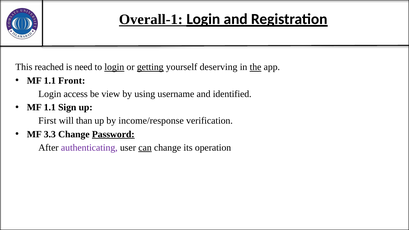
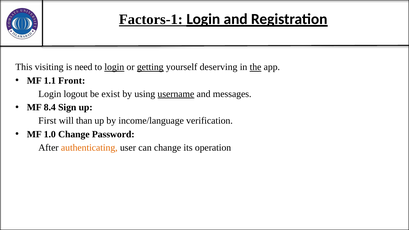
Overall-1: Overall-1 -> Factors-1 (151, 20)
reached: reached -> visiting (49, 67)
access: access -> logout (76, 94)
view: view -> exist (111, 94)
username underline: none -> present (176, 94)
identified: identified -> messages (232, 94)
1.1: 1.1 -> 8.4 (50, 107)
income/response: income/response -> income/language (151, 121)
3.3: 3.3 -> 1.0 (50, 134)
Password underline: present -> none (113, 134)
authenticating colour: purple -> orange (89, 148)
can underline: present -> none (145, 148)
